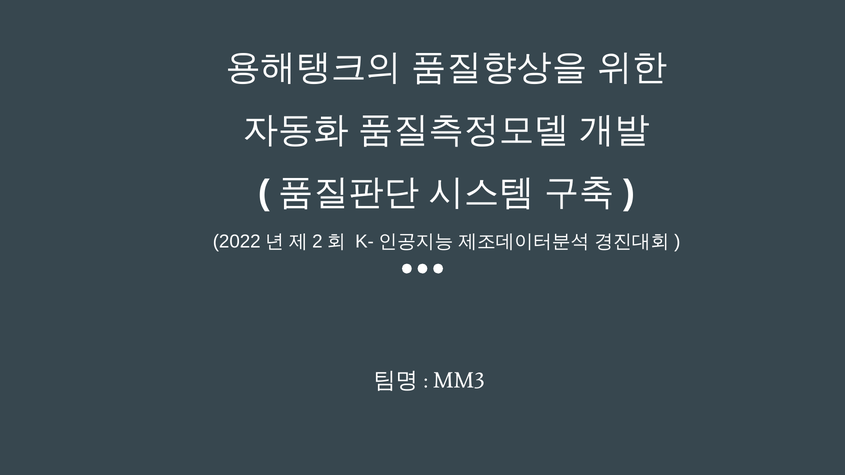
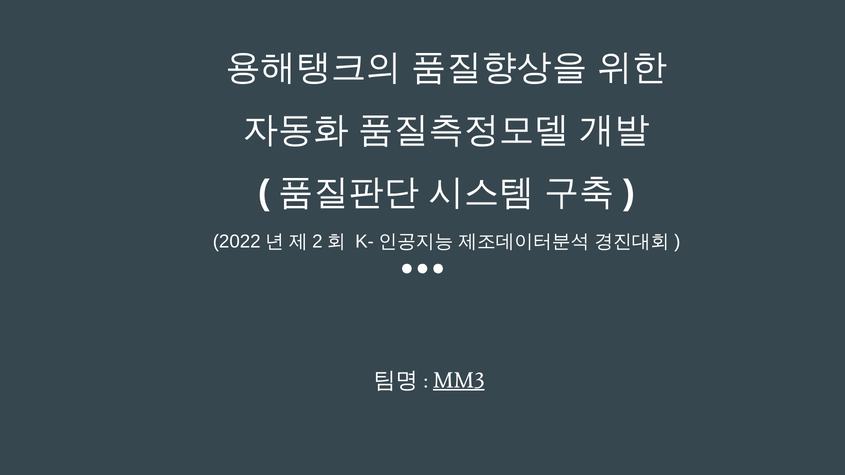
MM3 underline: none -> present (459, 381)
